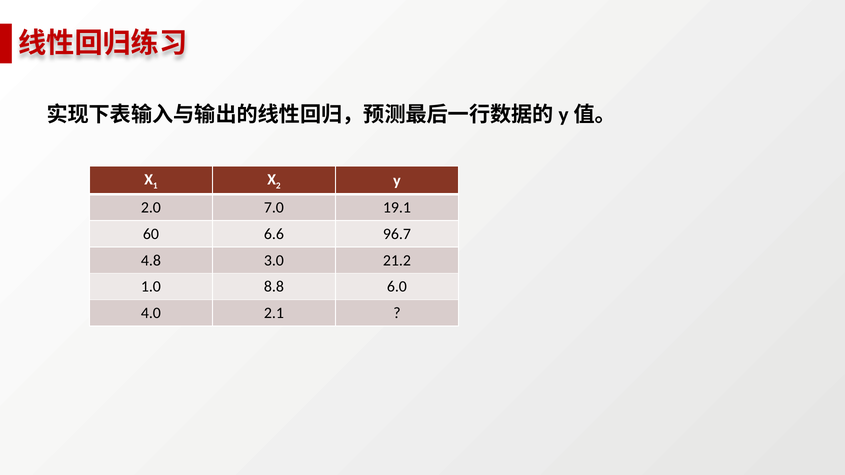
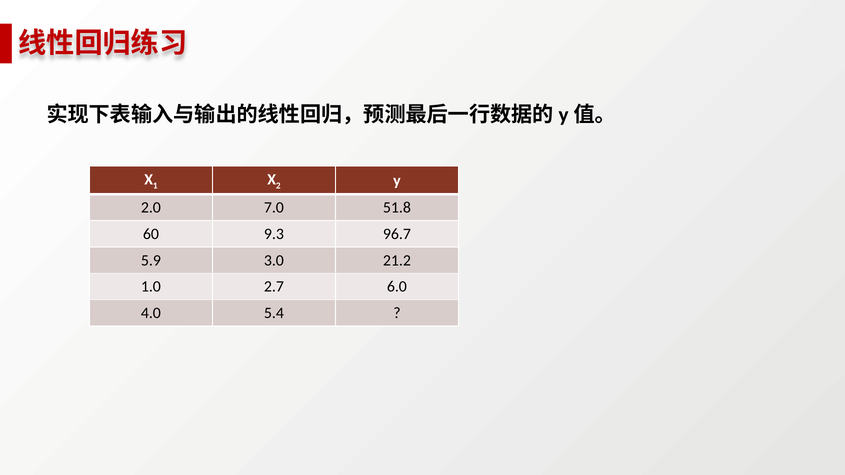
19.1: 19.1 -> 51.8 (397, 208)
6.6: 6.6 -> 9.3 (274, 234)
4.8: 4.8 -> 5.9 (151, 261)
8.8: 8.8 -> 2.7 (274, 287)
2.1: 2.1 -> 5.4 (274, 313)
